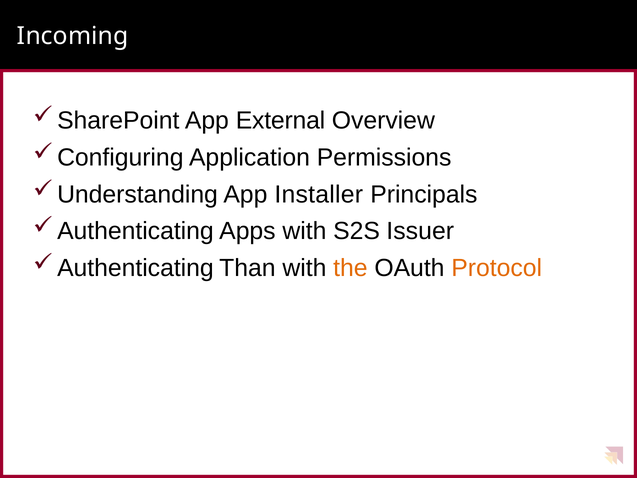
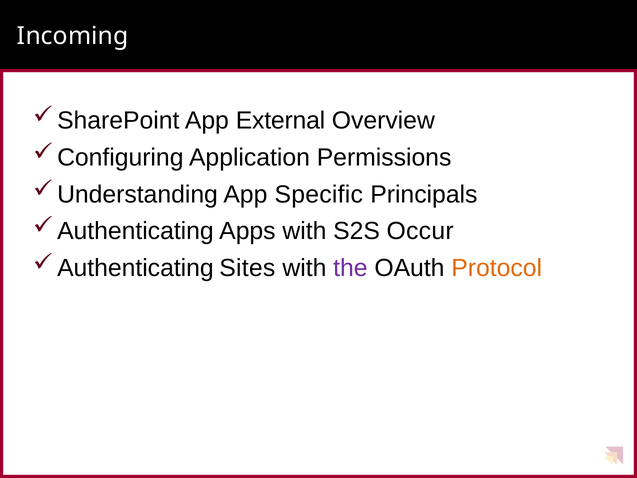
Installer: Installer -> Specific (319, 194)
Issuer: Issuer -> Occur (420, 231)
Than: Than -> Sites (247, 268)
the colour: orange -> purple (350, 268)
